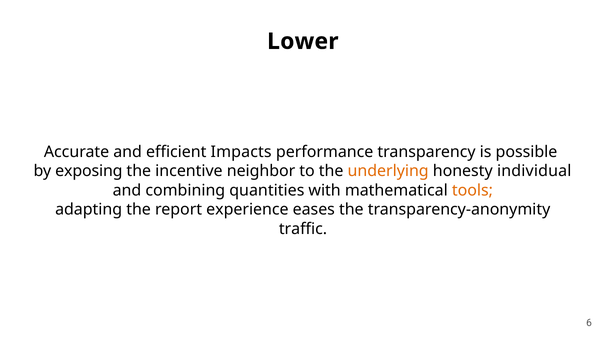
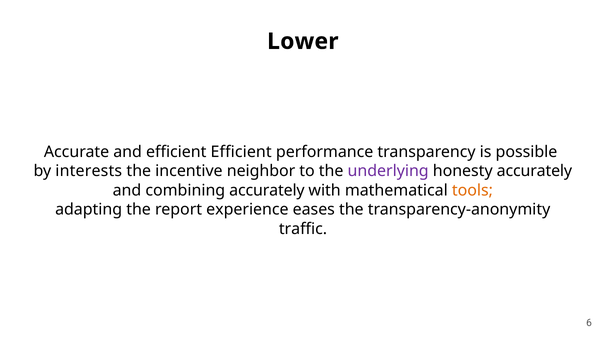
efficient Impacts: Impacts -> Efficient (241, 152)
exposing: exposing -> interests (89, 171)
underlying colour: orange -> purple (388, 171)
honesty individual: individual -> accurately (534, 171)
combining quantities: quantities -> accurately (267, 190)
